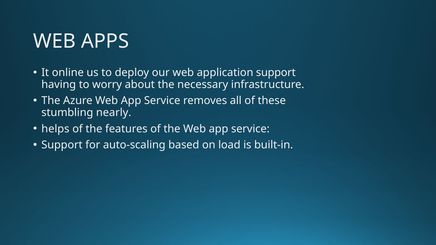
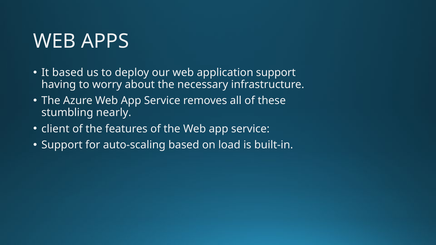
It online: online -> based (68, 73)
helps: helps -> client (55, 129)
